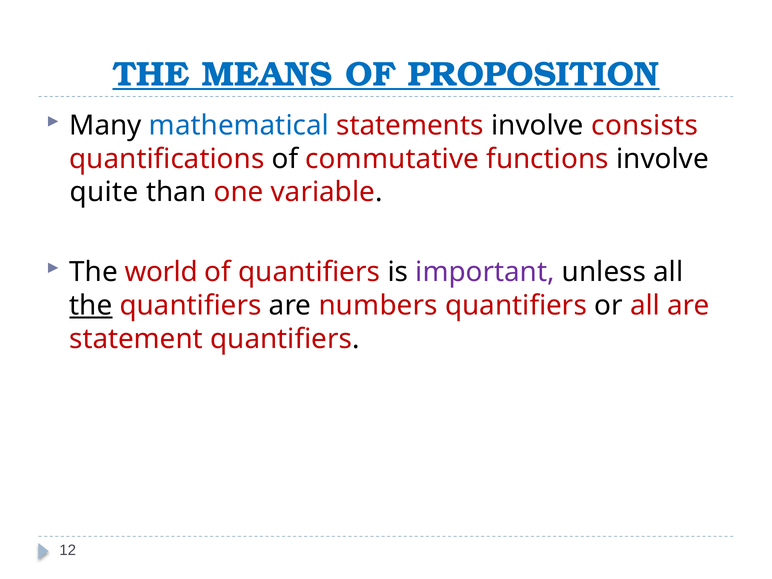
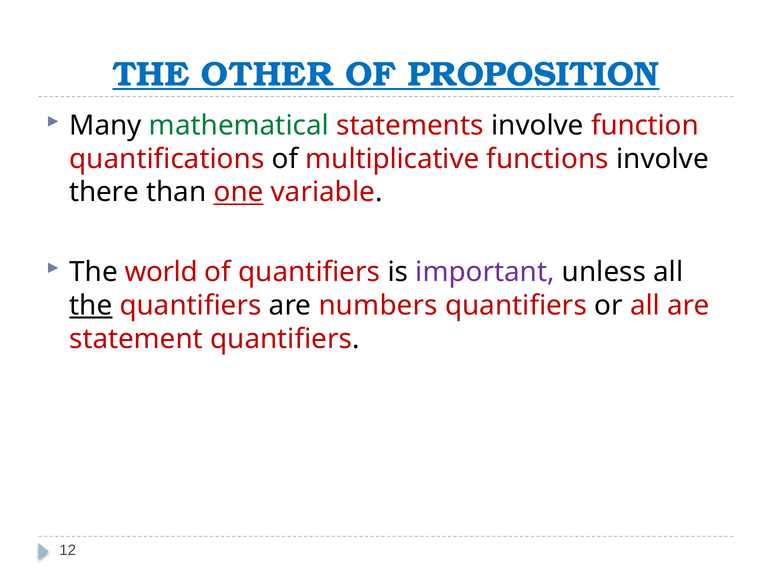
MEANS: MEANS -> OTHER (267, 74)
mathematical colour: blue -> green (239, 125)
consists: consists -> function (645, 125)
commutative: commutative -> multiplicative (392, 159)
quite: quite -> there (104, 192)
one underline: none -> present (239, 192)
